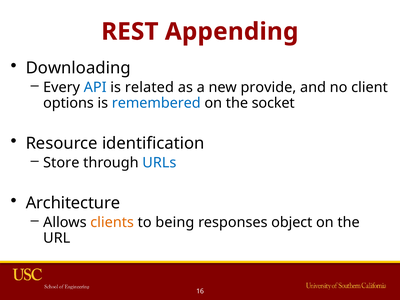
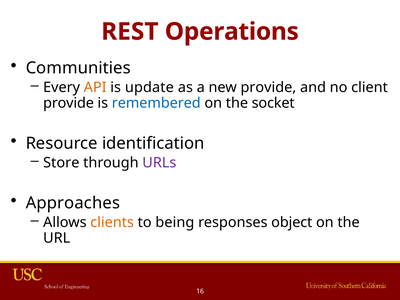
Appending: Appending -> Operations (232, 32)
Downloading: Downloading -> Communities (78, 68)
API colour: blue -> orange (95, 87)
related: related -> update (149, 87)
options: options -> provide (69, 103)
URLs colour: blue -> purple (159, 163)
Architecture: Architecture -> Approaches (73, 203)
